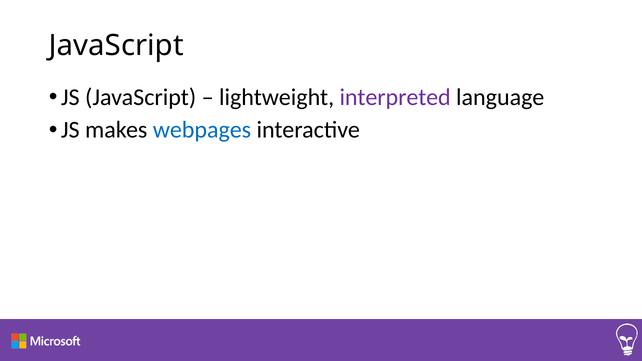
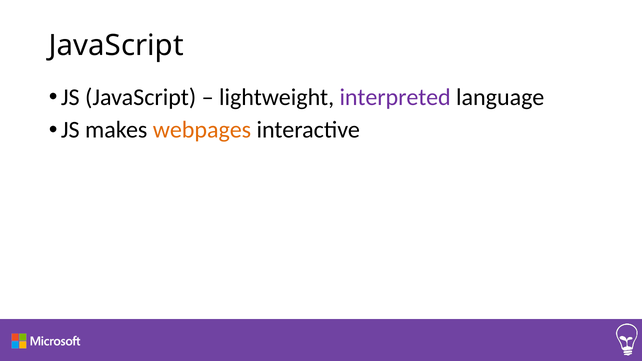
webpages colour: blue -> orange (202, 130)
